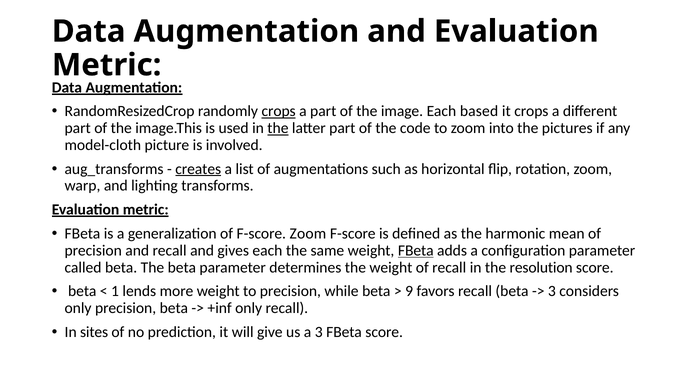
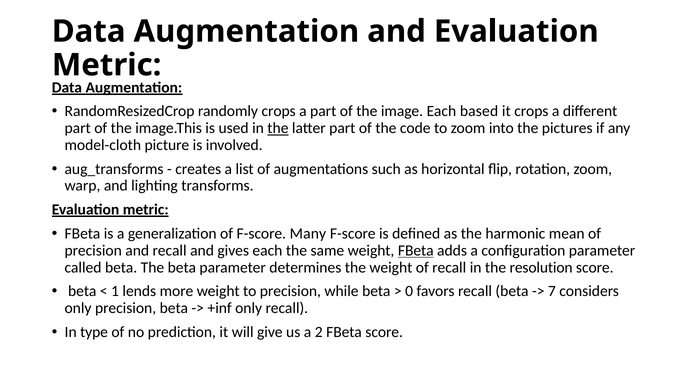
crops underline: present -> none (279, 111)
creates underline: present -> none (198, 169)
F-score Zoom: Zoom -> Many (308, 233)
9: 9 -> 0 (409, 291)
3: 3 -> 7 (552, 291)
sites: sites -> type (94, 332)
a 3: 3 -> 2 (319, 332)
